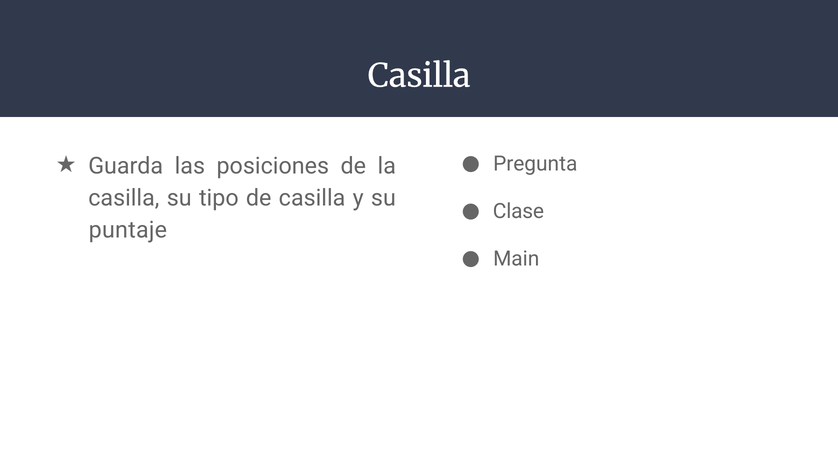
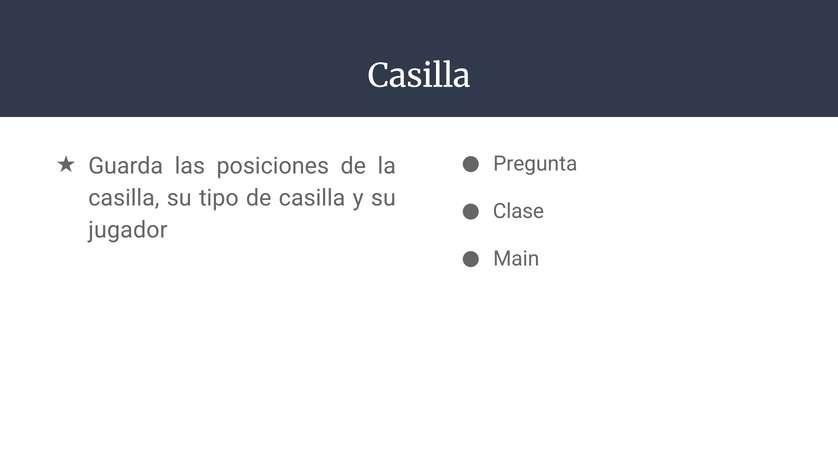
puntaje: puntaje -> jugador (128, 230)
